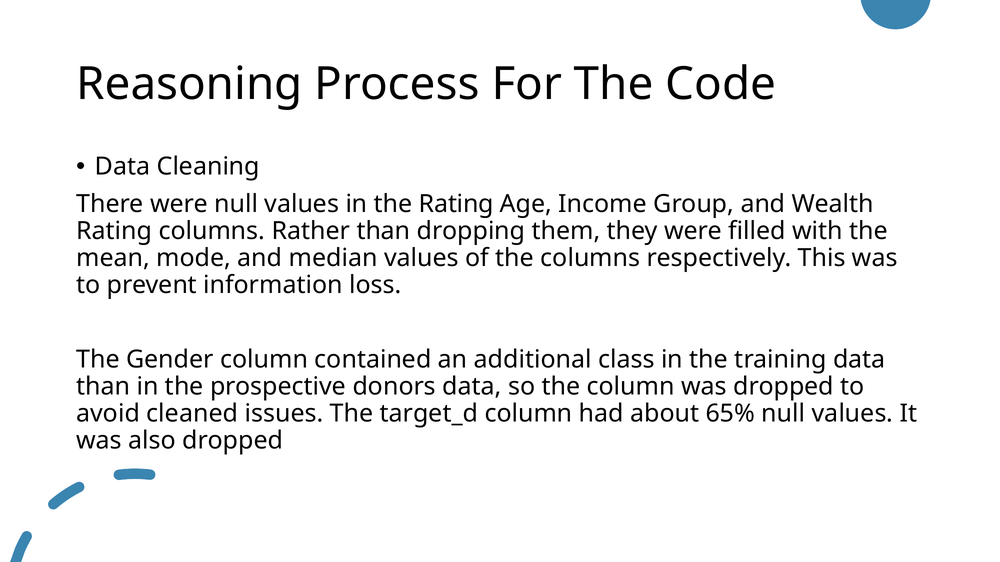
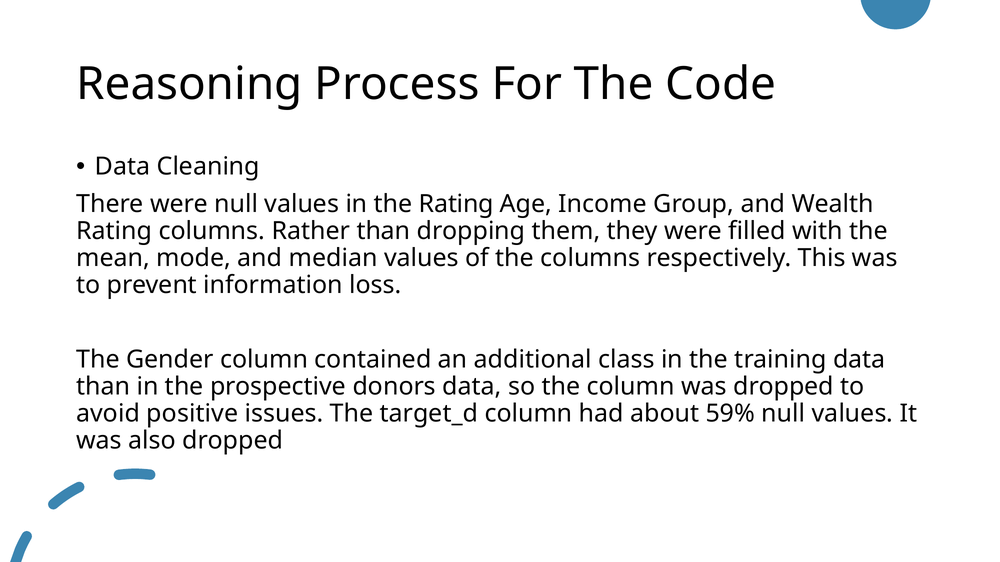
cleaned: cleaned -> positive (192, 414)
65%: 65% -> 59% (730, 414)
